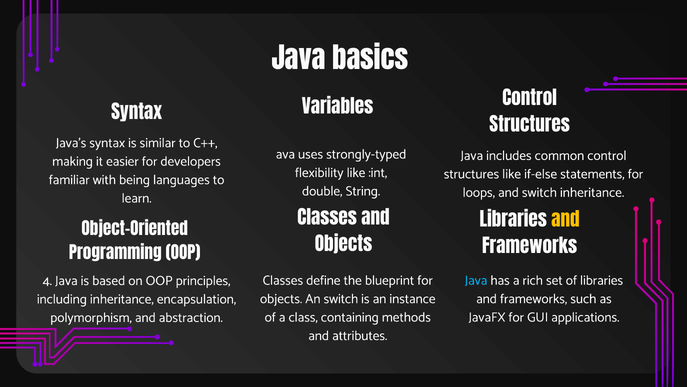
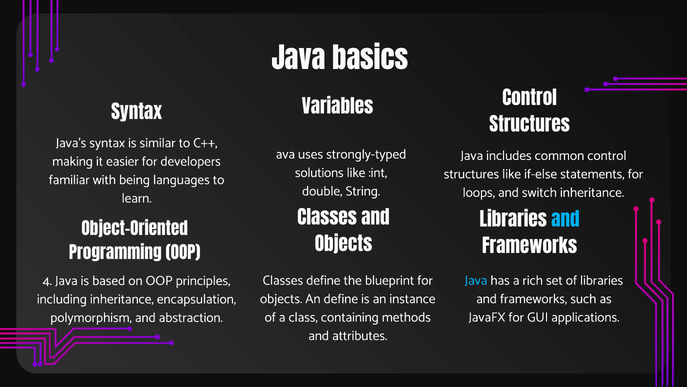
flexibility: flexibility -> solutions (319, 172)
and colour: yellow -> light blue (565, 220)
An switch: switch -> define (341, 298)
